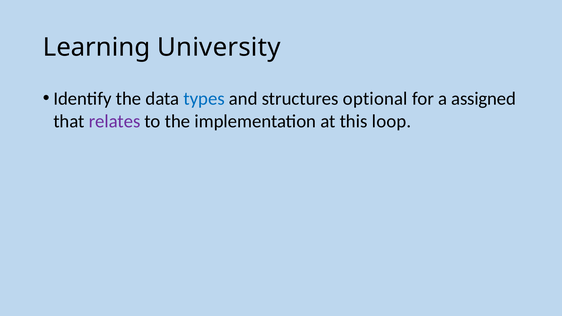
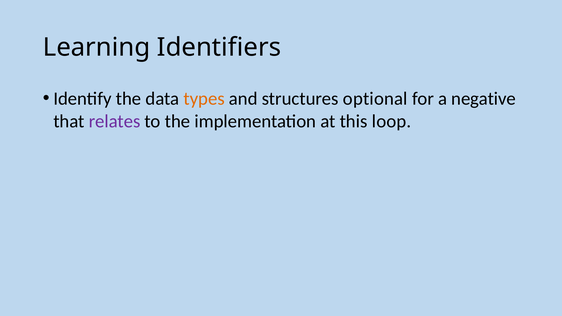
University: University -> Identifiers (219, 47)
types colour: blue -> orange (204, 99)
assigned: assigned -> negative (484, 99)
